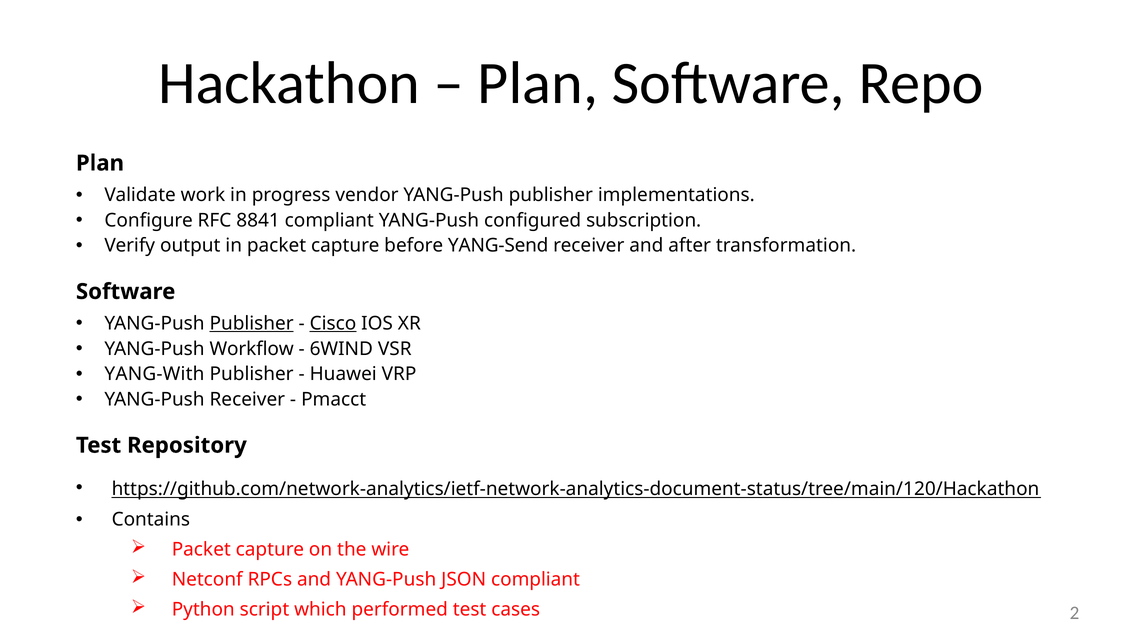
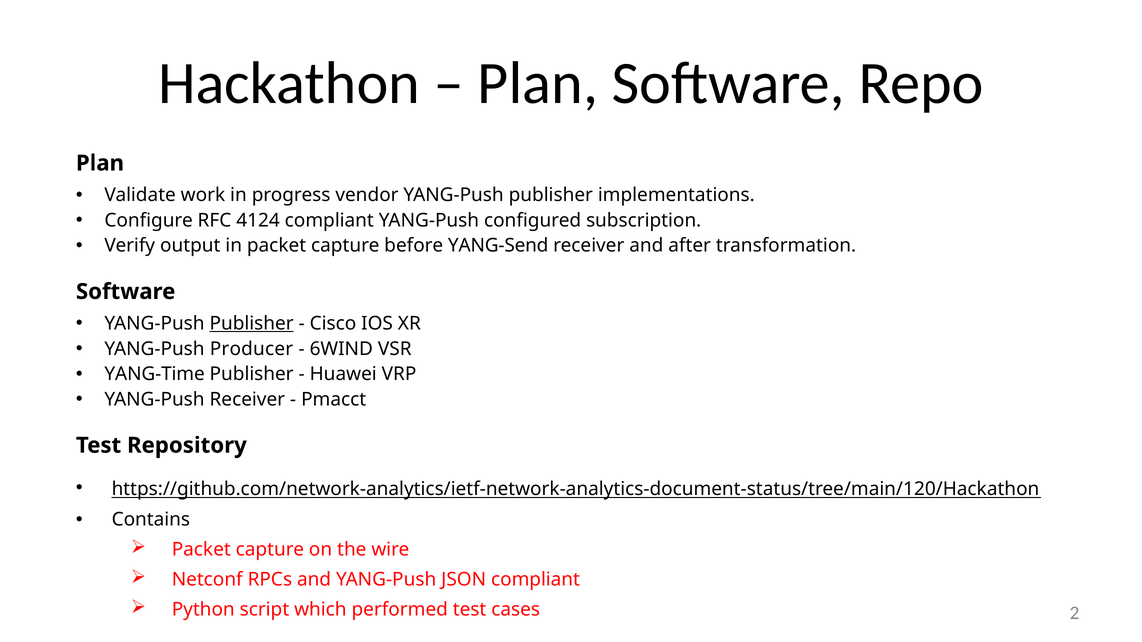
8841: 8841 -> 4124 (258, 221)
Cisco underline: present -> none (333, 324)
Workflow: Workflow -> Producer (251, 349)
YANG-With: YANG-With -> YANG-Time (155, 374)
